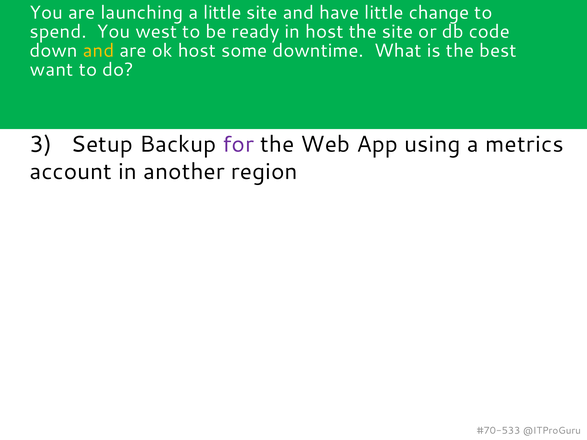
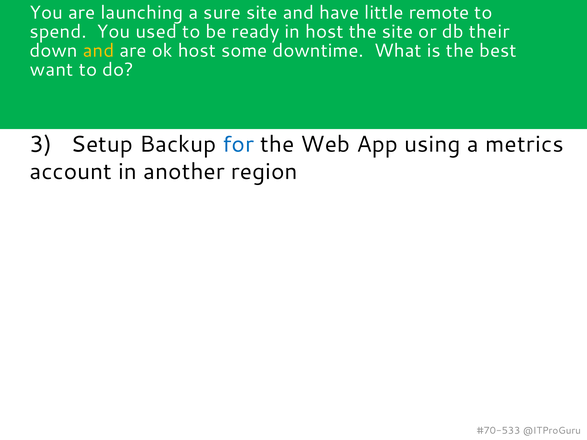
a little: little -> sure (222, 13)
change: change -> remote (439, 13)
west: west -> used (156, 32)
code: code -> their (489, 32)
for colour: purple -> blue (238, 144)
